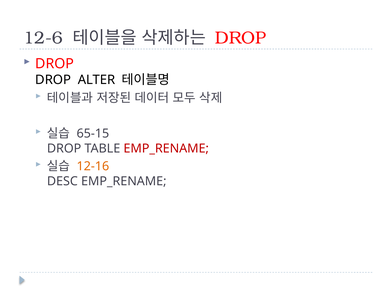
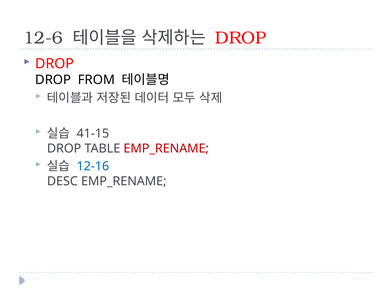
ALTER: ALTER -> FROM (96, 80)
65-15: 65-15 -> 41-15 (93, 133)
12-16 colour: orange -> blue (93, 166)
